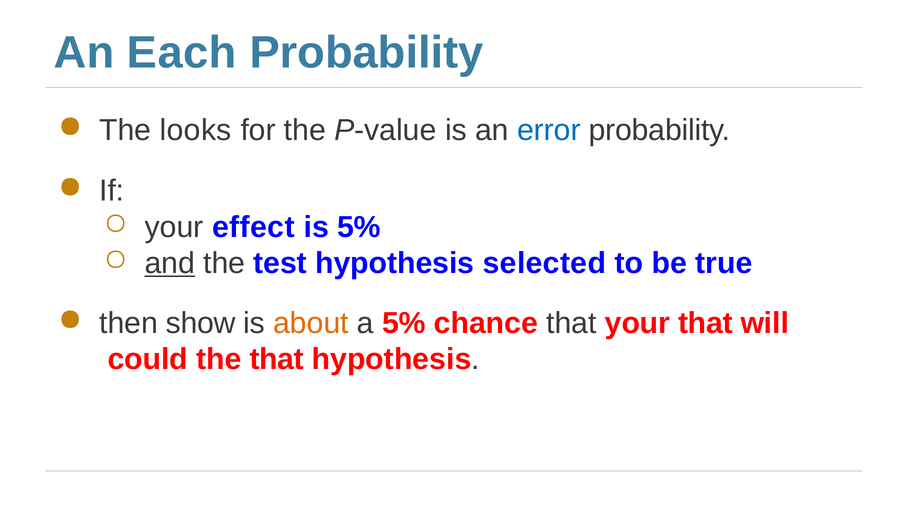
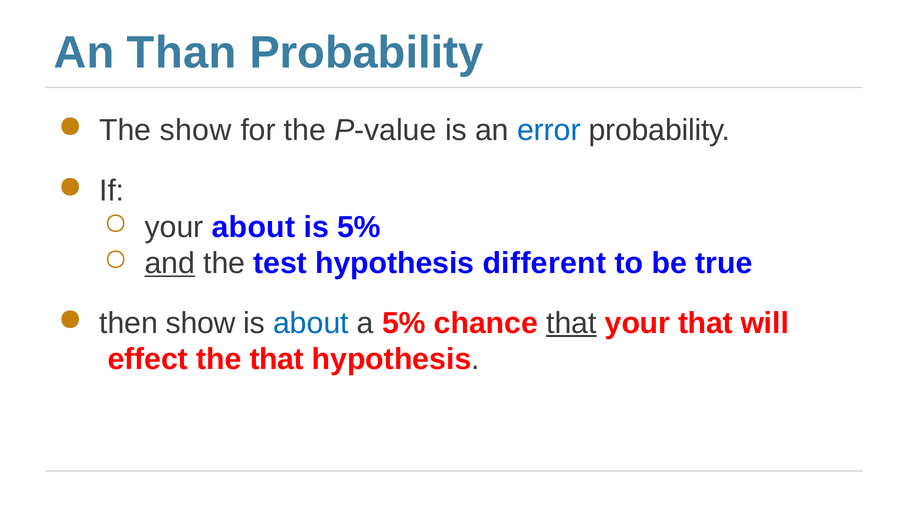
Each: Each -> Than (182, 53)
The looks: looks -> show (196, 130)
your effect: effect -> about (254, 227)
selected: selected -> different (544, 263)
about colour: orange -> blue (311, 323)
that underline: none -> present (571, 323)
could: could -> effect (148, 359)
